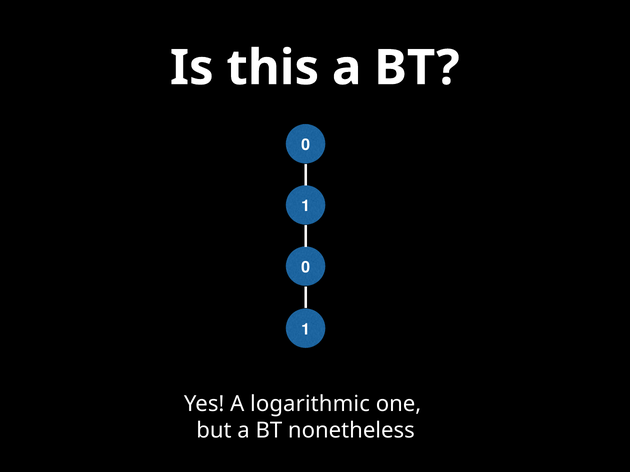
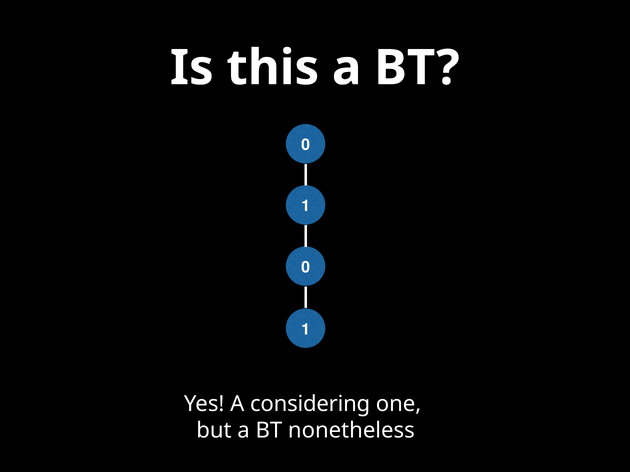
logarithmic: logarithmic -> considering (310, 404)
